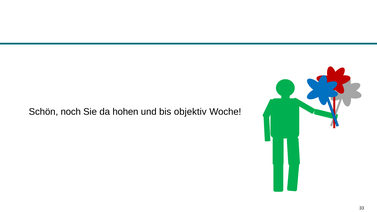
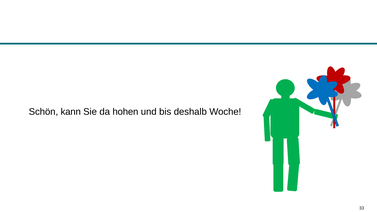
noch: noch -> kann (71, 112)
objektiv: objektiv -> deshalb (190, 112)
